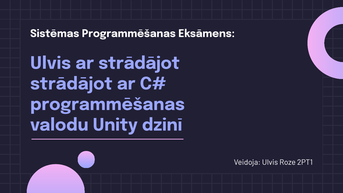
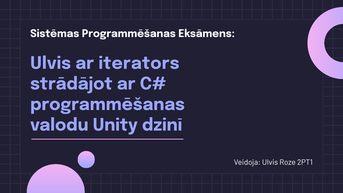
ar strādājot: strādājot -> iterators (139, 63)
